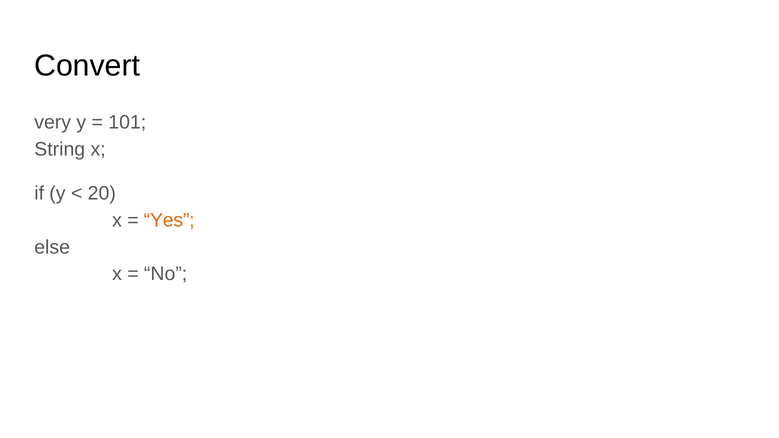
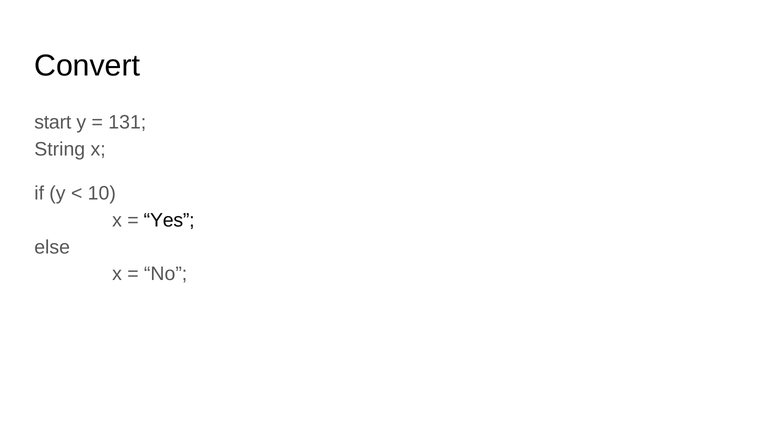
very: very -> start (53, 123)
101: 101 -> 131 (127, 123)
20: 20 -> 10 (102, 194)
Yes colour: orange -> black (169, 220)
